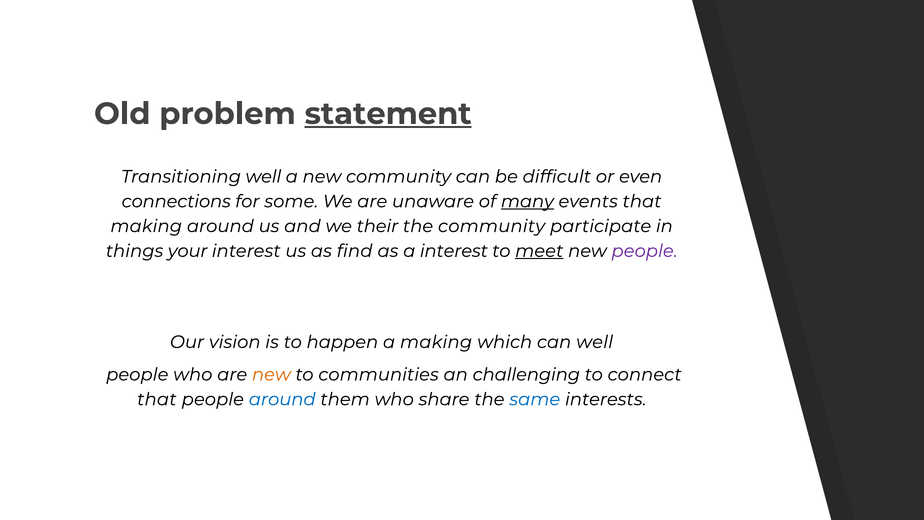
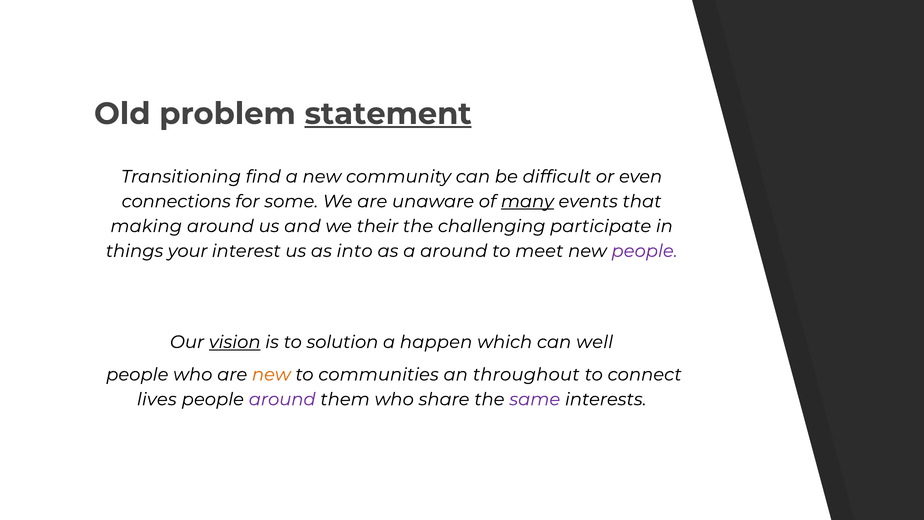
Transitioning well: well -> find (263, 177)
the community: community -> challenging (492, 226)
find: find -> into (355, 251)
a interest: interest -> around (454, 251)
meet underline: present -> none (539, 251)
vision underline: none -> present (235, 342)
happen: happen -> solution (342, 342)
a making: making -> happen (436, 342)
challenging: challenging -> throughout (526, 374)
that: that -> lives (157, 399)
around colour: blue -> purple (282, 399)
same colour: blue -> purple (535, 399)
